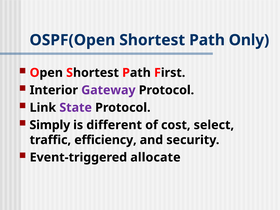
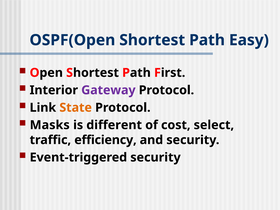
Only: Only -> Easy (249, 40)
State colour: purple -> orange (76, 108)
Simply: Simply -> Masks (50, 125)
Event-triggered allocate: allocate -> security (155, 157)
